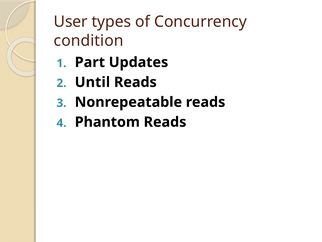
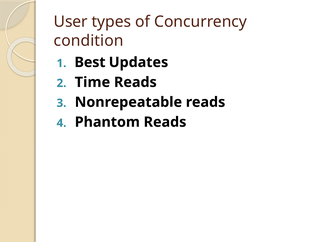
Part: Part -> Best (90, 62)
Until: Until -> Time (92, 82)
